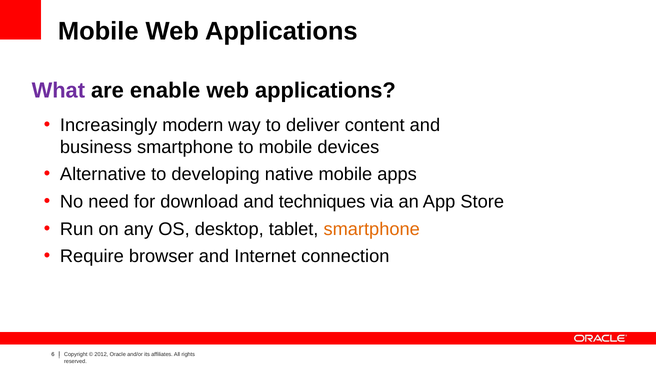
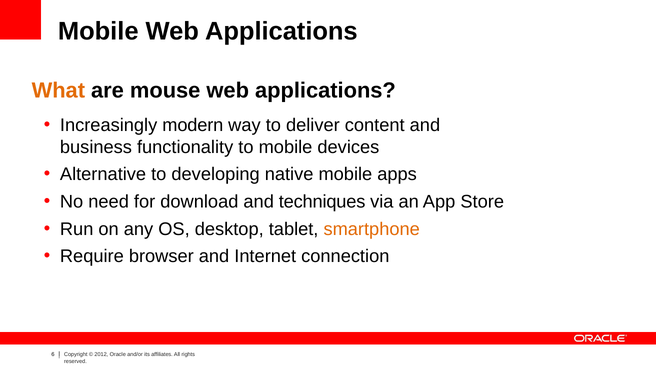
What colour: purple -> orange (58, 90)
enable: enable -> mouse (165, 90)
business smartphone: smartphone -> functionality (185, 147)
